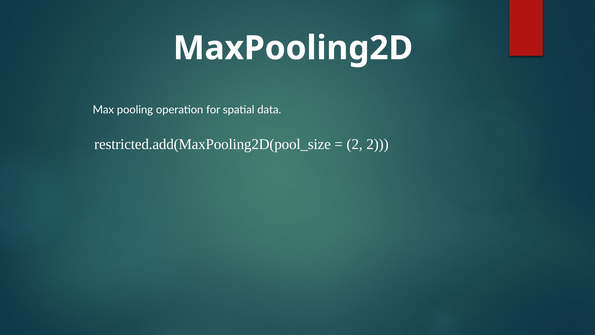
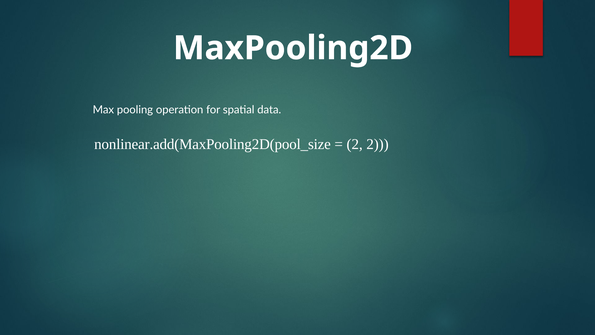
restricted.add(MaxPooling2D(pool_size: restricted.add(MaxPooling2D(pool_size -> nonlinear.add(MaxPooling2D(pool_size (213, 144)
